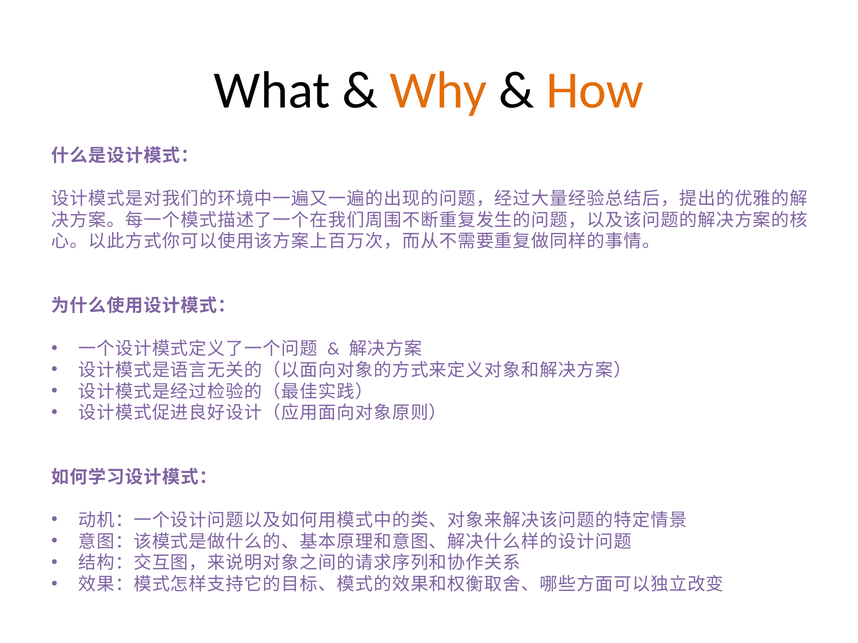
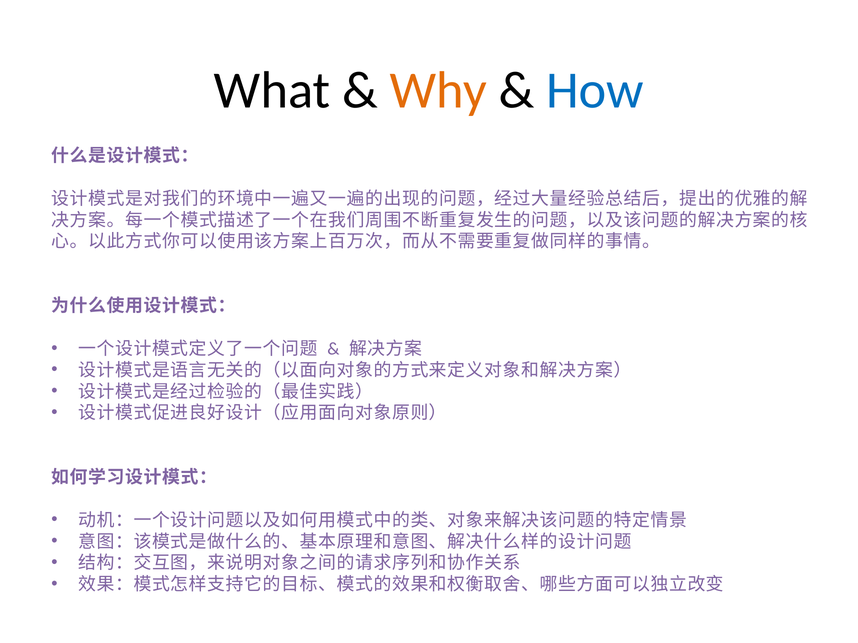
How colour: orange -> blue (595, 90)
